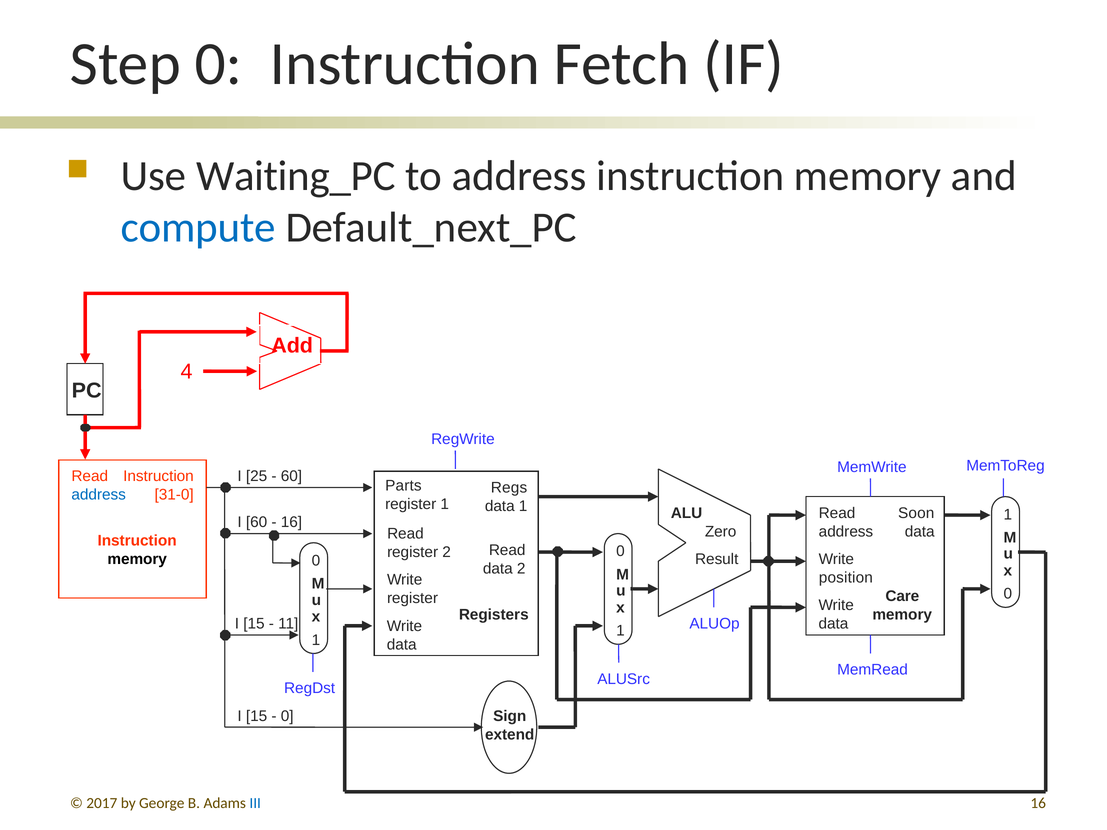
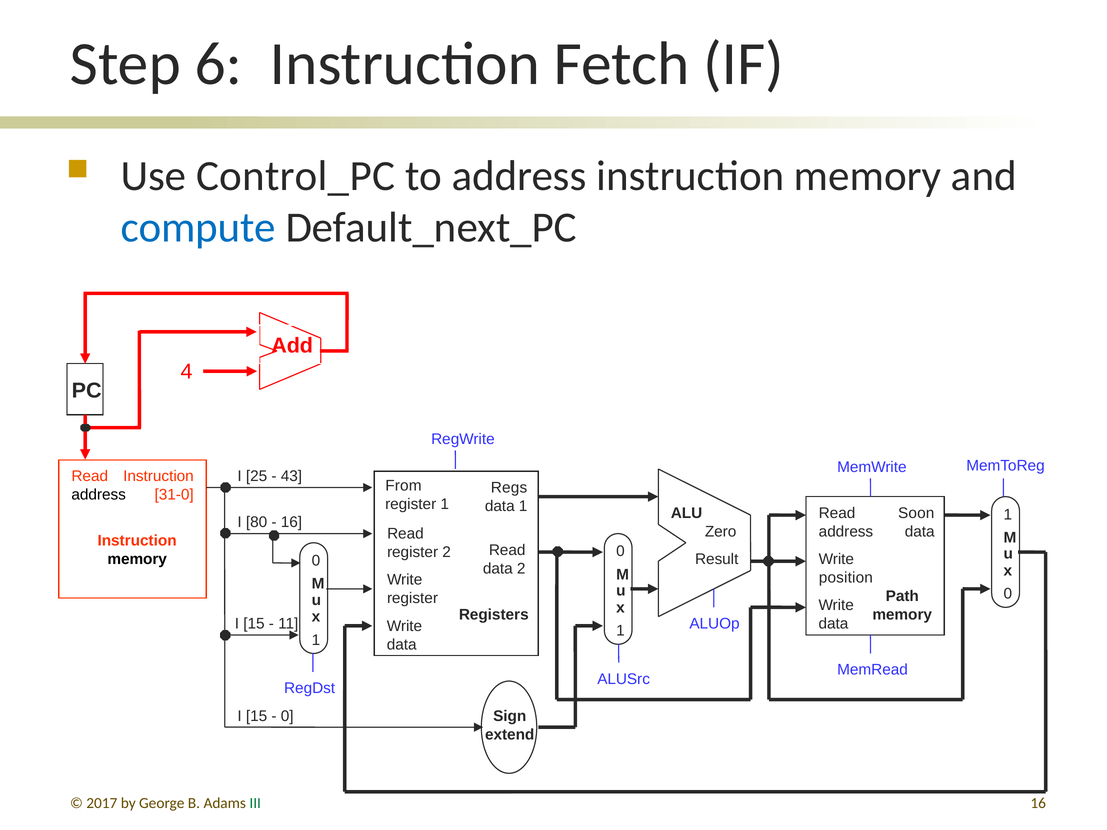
Step 0: 0 -> 6 (218, 64)
Waiting_PC: Waiting_PC -> Control_PC (296, 176)
60: 60 -> 43 (291, 476)
Parts: Parts -> From (403, 486)
address colour: blue -> black (99, 495)
I 60: 60 -> 80 (257, 523)
Care: Care -> Path (902, 596)
III colour: blue -> green (255, 803)
